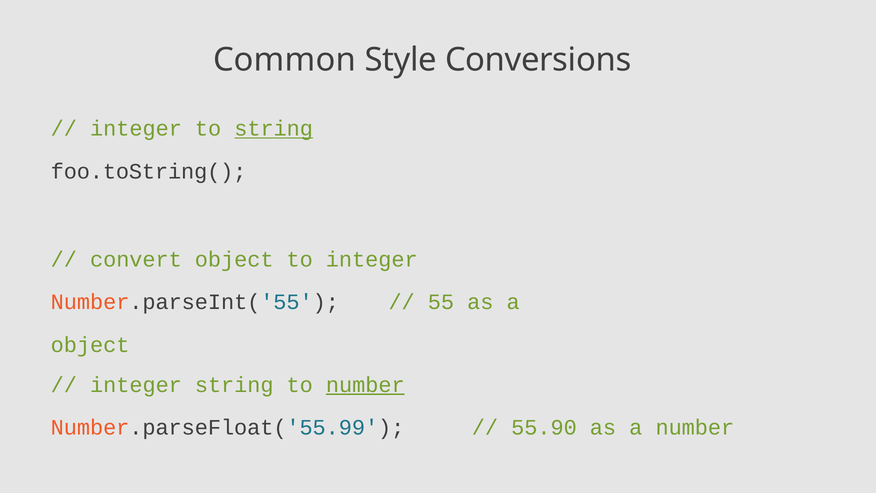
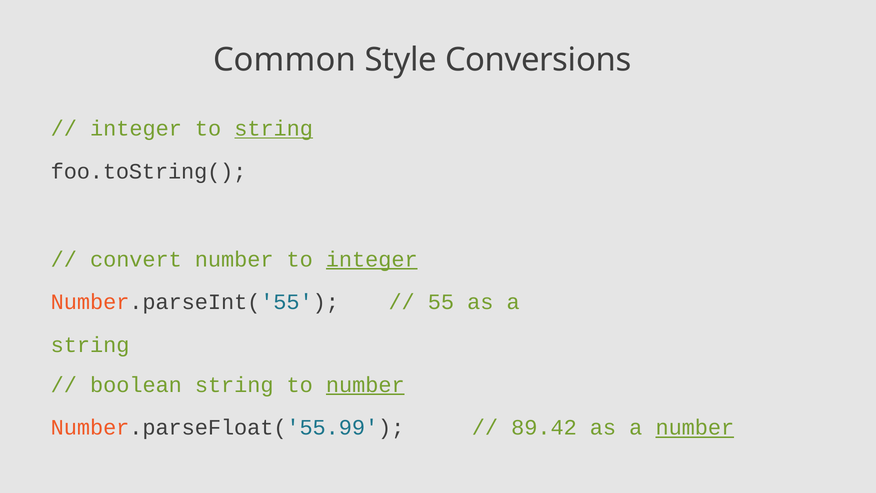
convert object: object -> number (234, 259)
integer underline: none -> present (372, 259)
object: object -> string (90, 345)
integer: integer -> boolean (136, 385)
55.90: 55.90 -> 89.42 (544, 427)
number underline: none -> present (695, 427)
